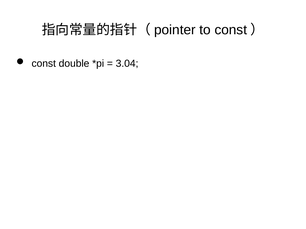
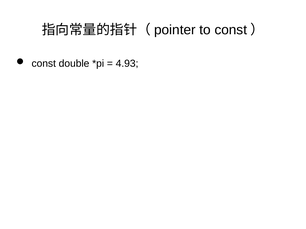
3.04: 3.04 -> 4.93 (127, 64)
